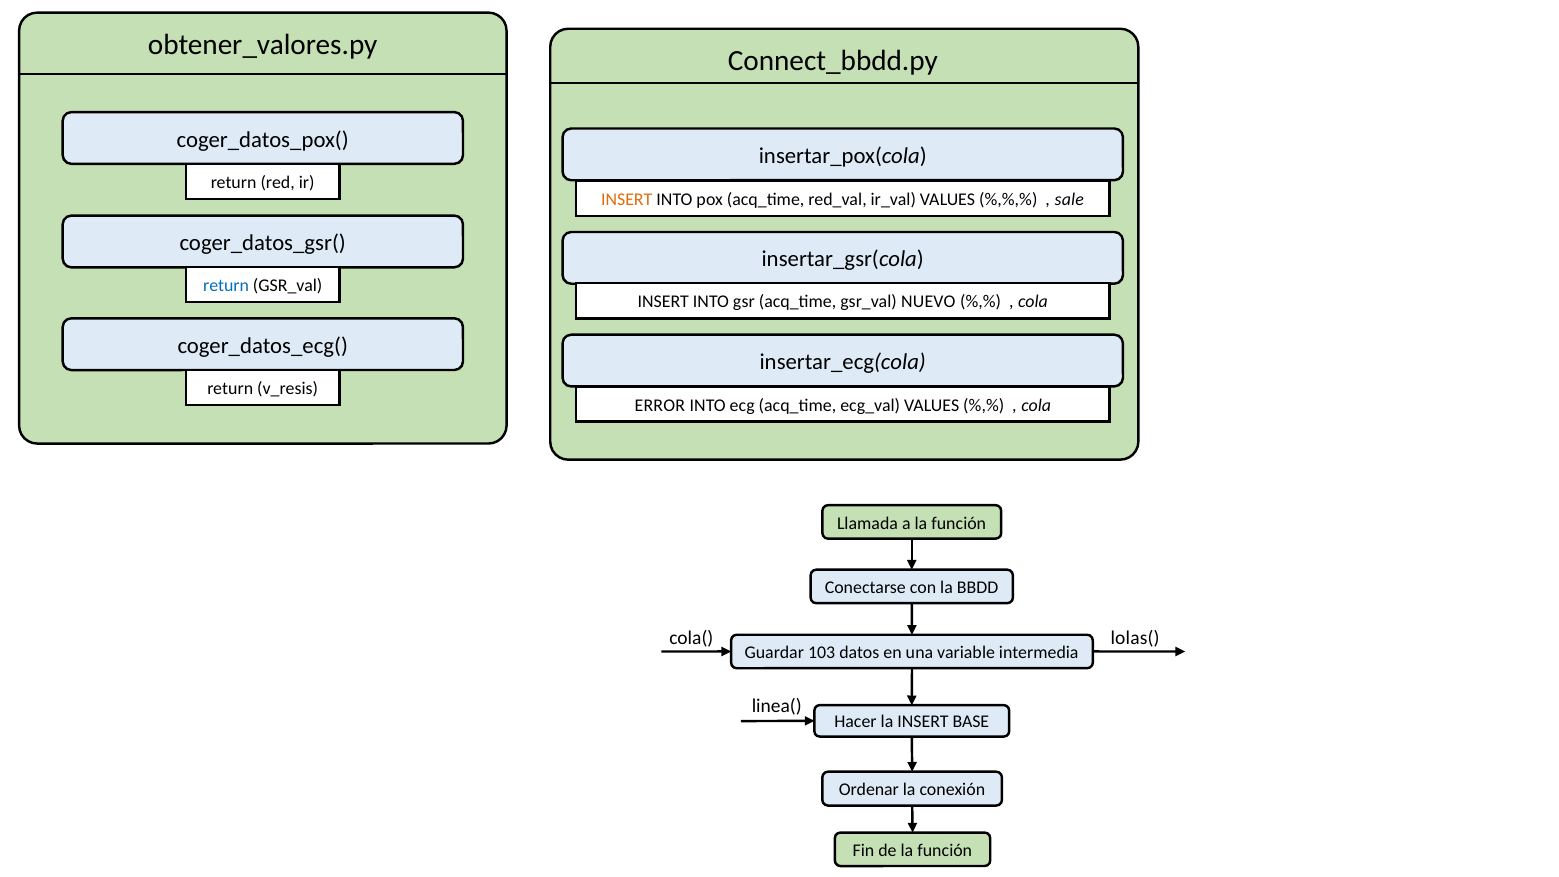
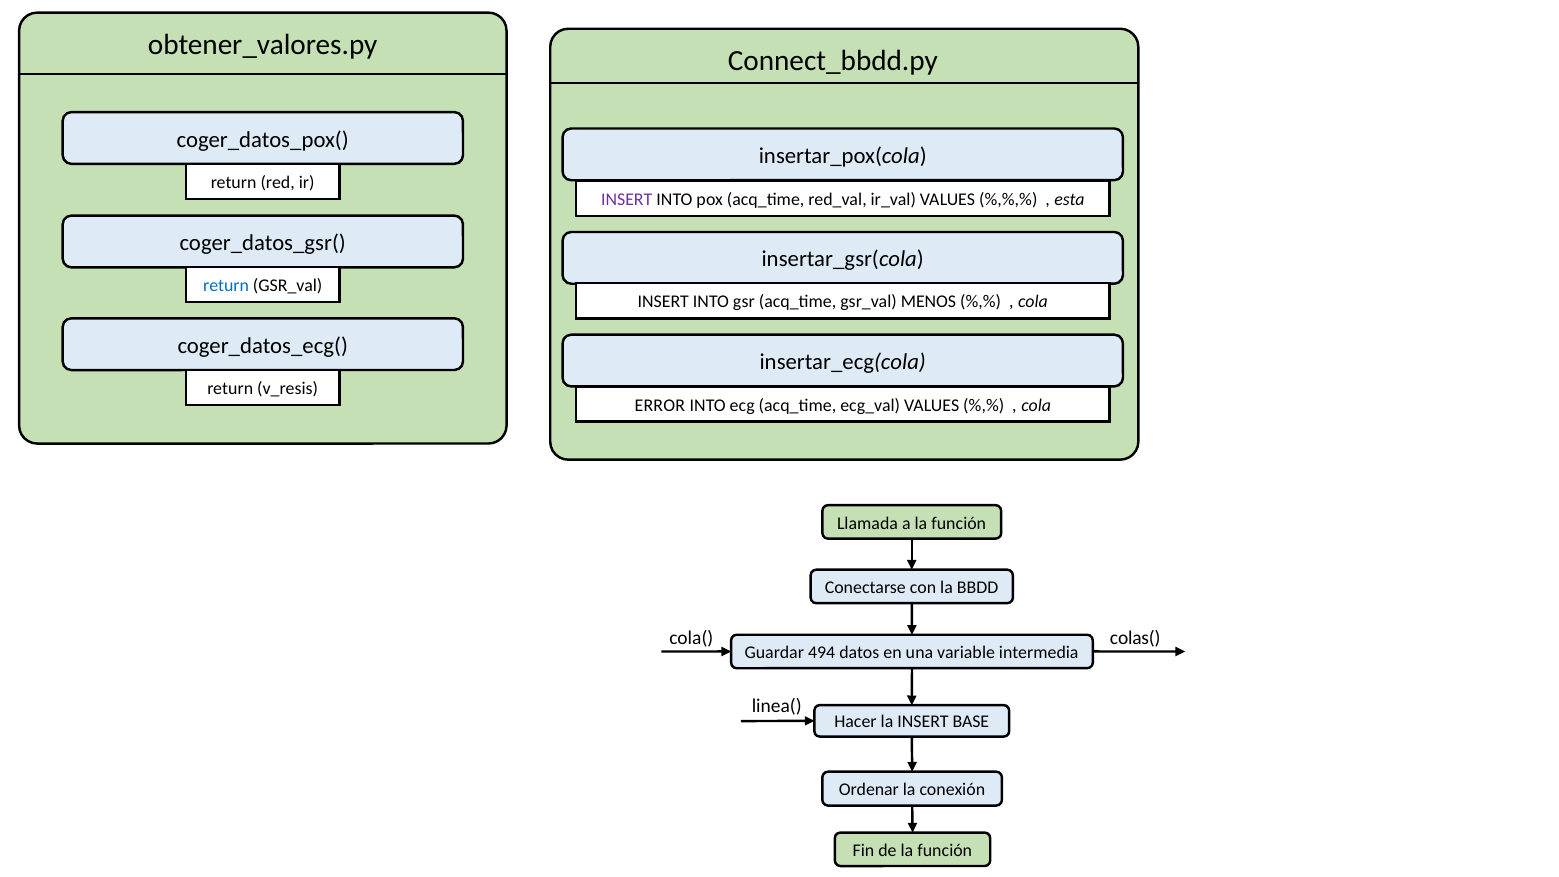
INSERT colour: orange -> purple (627, 199)
sale: sale -> esta (1070, 199)
NUEVO: NUEVO -> MENOS (929, 302)
lolas(: lolas( -> colas( (1135, 638)
103: 103 -> 494 (822, 653)
